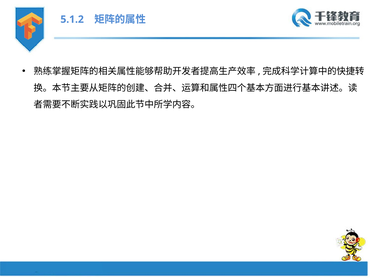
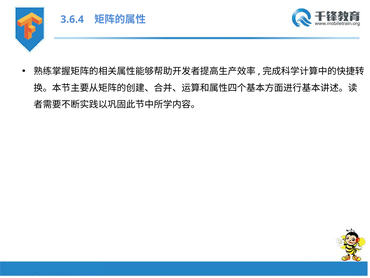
5.1.2: 5.1.2 -> 3.6.4 (72, 19)
